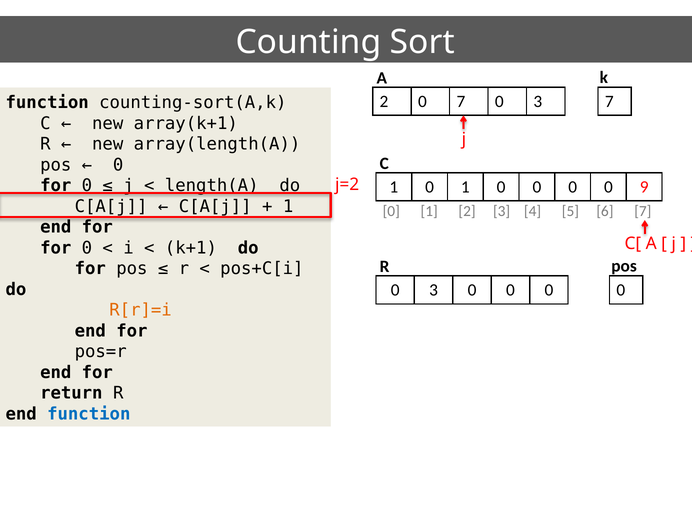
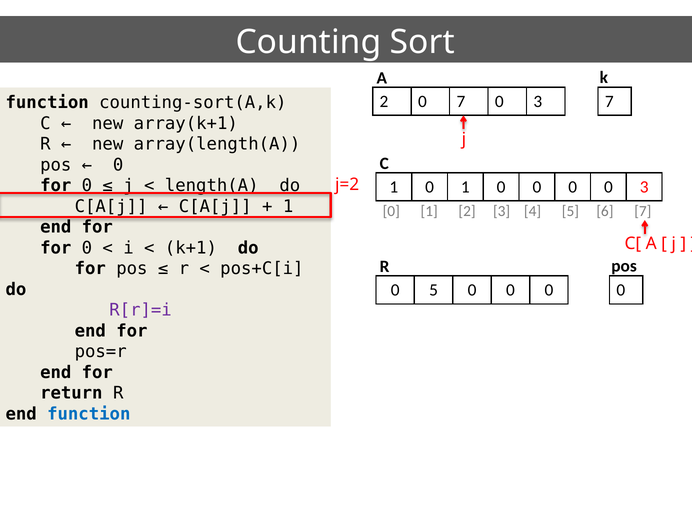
0 0 9: 9 -> 3 (644, 187)
3: 3 -> 5 (434, 290)
R[r]=i colour: orange -> purple (141, 310)
